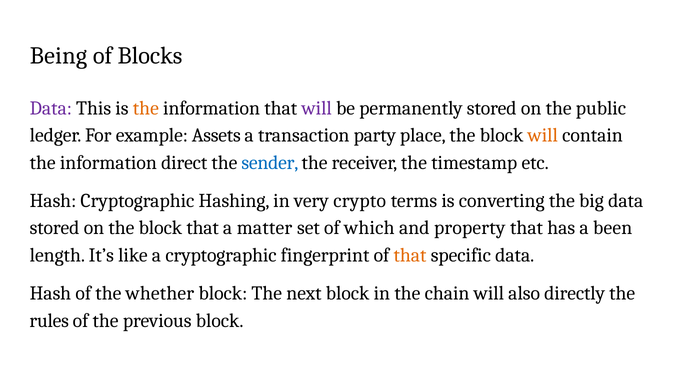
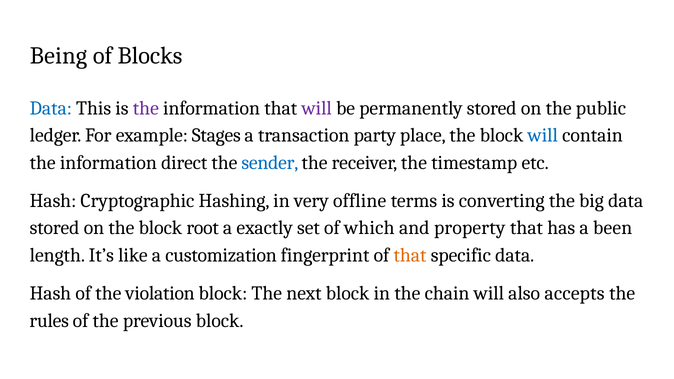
Data colour: purple -> blue (51, 108)
the colour: orange -> purple (146, 108)
Assets: Assets -> Stages (216, 136)
will colour: orange -> blue (543, 136)
crypto: crypto -> offline (360, 201)
block that: that -> root (203, 228)
matter: matter -> exactly (265, 228)
a cryptographic: cryptographic -> customization (221, 255)
whether: whether -> violation (160, 294)
directly: directly -> accepts (574, 294)
